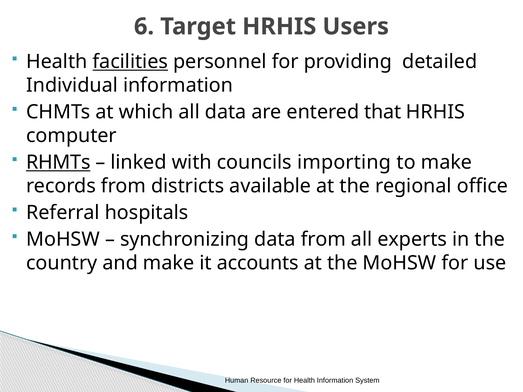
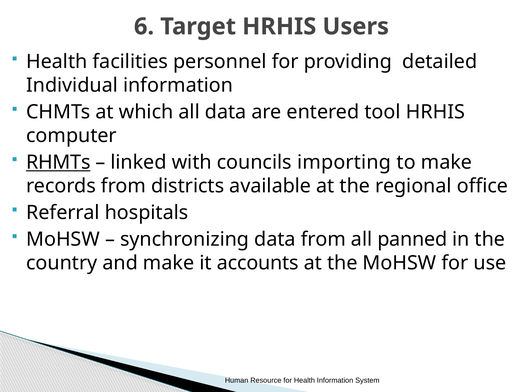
facilities underline: present -> none (130, 62)
that: that -> tool (383, 112)
experts: experts -> panned (412, 239)
